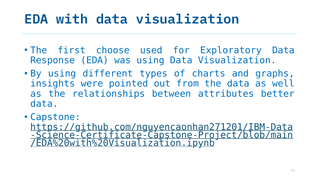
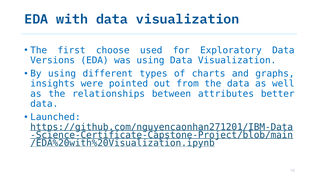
Response: Response -> Versions (53, 60)
Capstone: Capstone -> Launched (55, 117)
